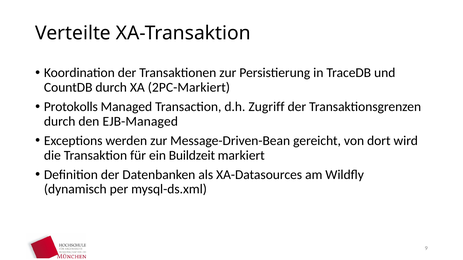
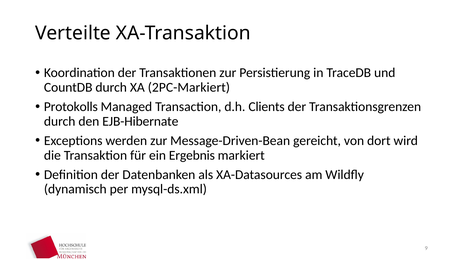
Zugriff: Zugriff -> Clients (267, 107)
EJB-Managed: EJB-Managed -> EJB-Hibernate (140, 122)
Buildzeit: Buildzeit -> Ergebnis (192, 156)
